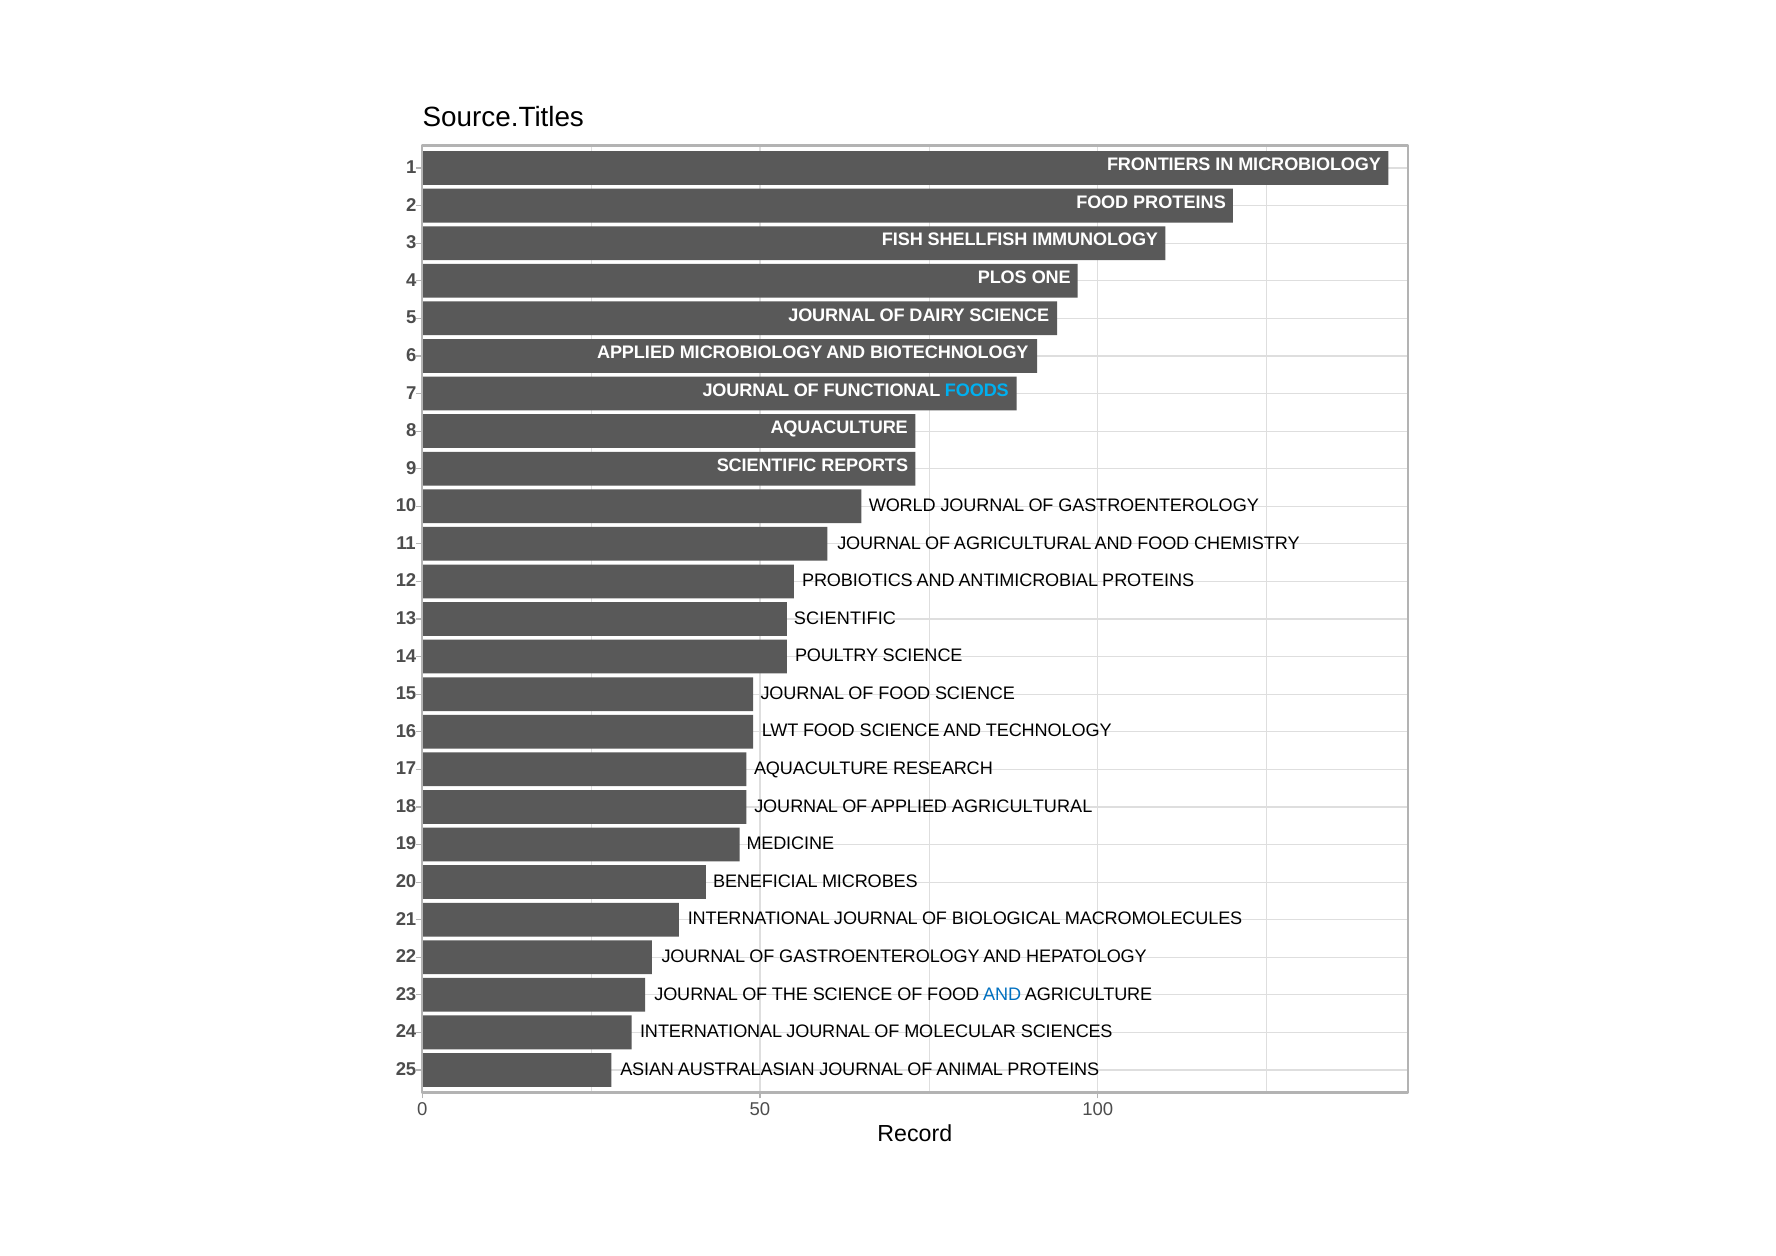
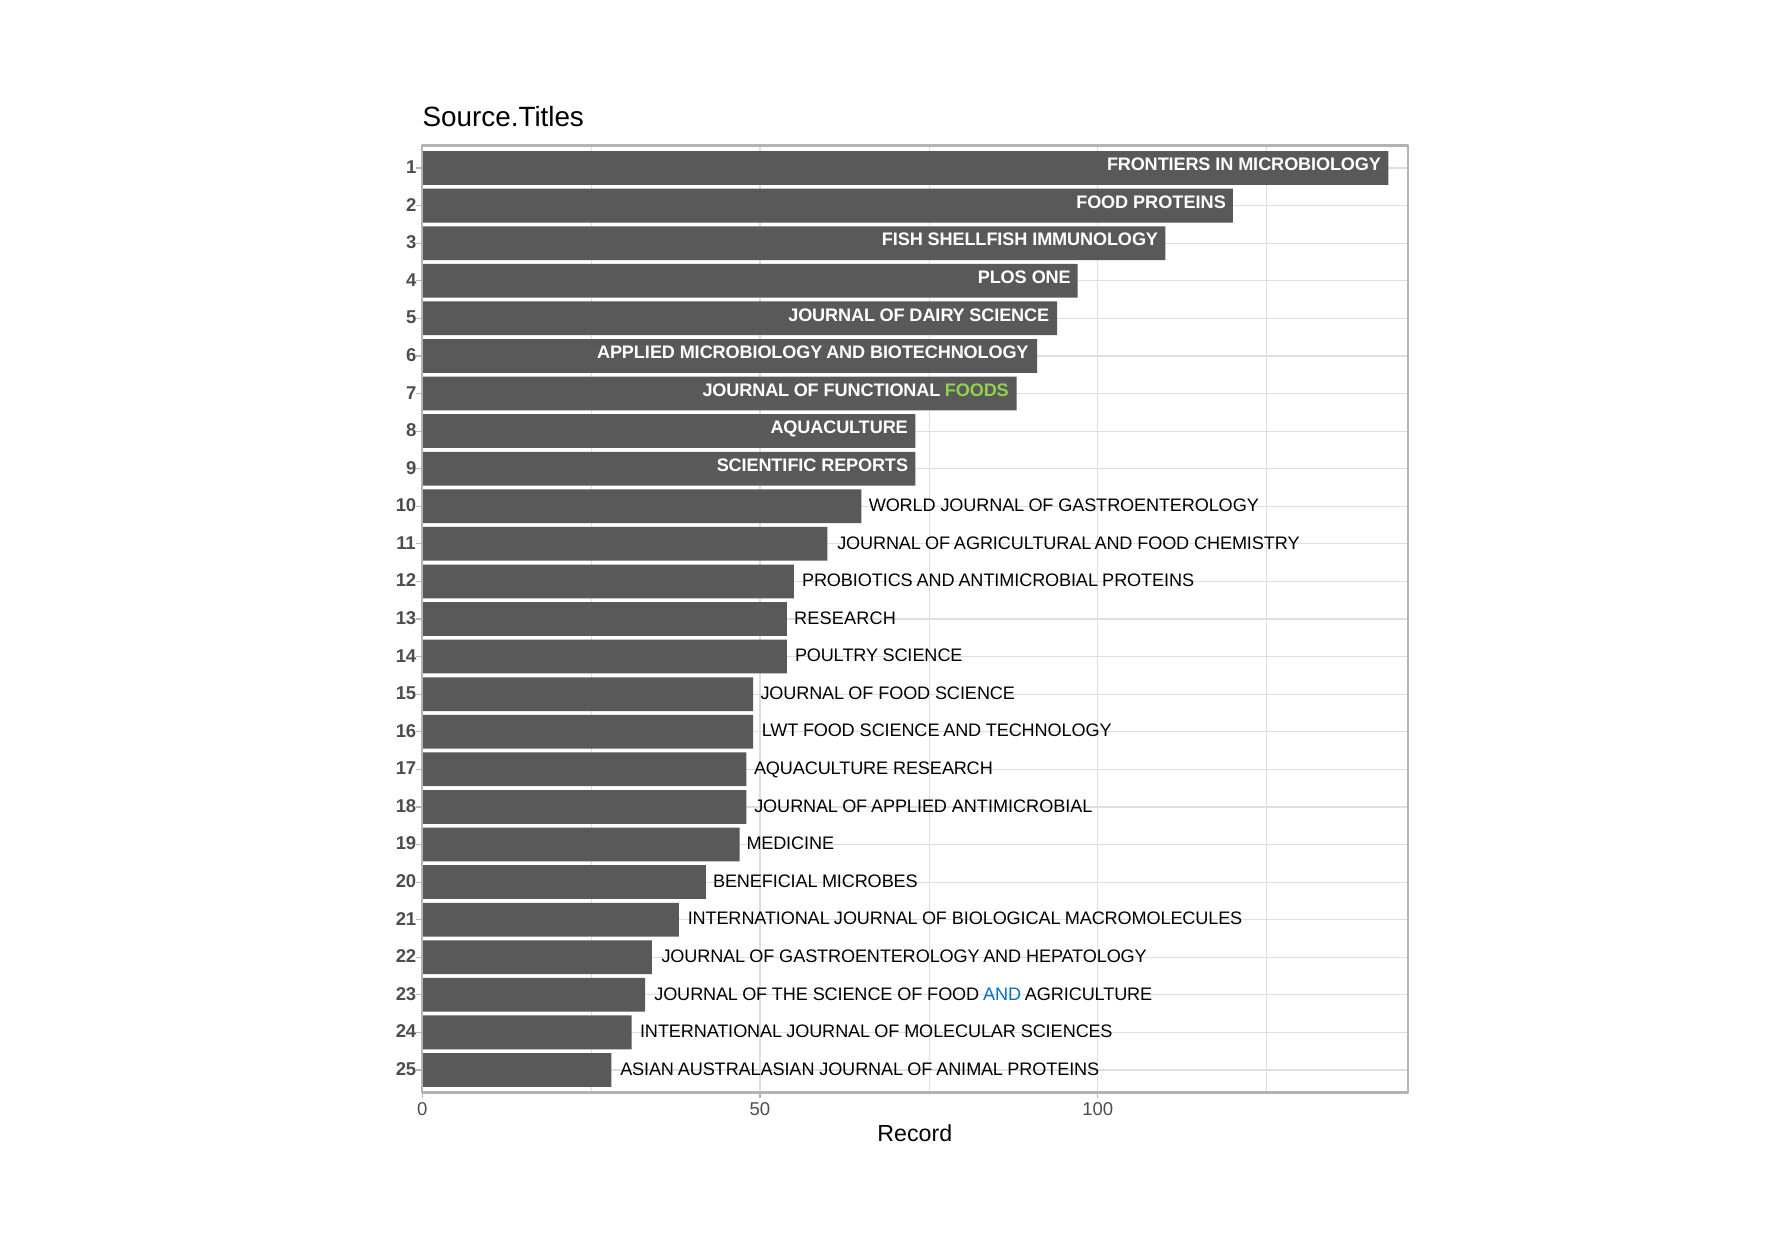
FOODS colour: light blue -> light green (977, 390)
SCIENTIFIC: SCIENTIFIC -> RESEARCH (845, 618)
APPLIED AGRICULTURAL: AGRICULTURAL -> ANTIMICROBIAL (1022, 806)
